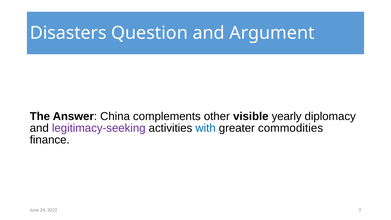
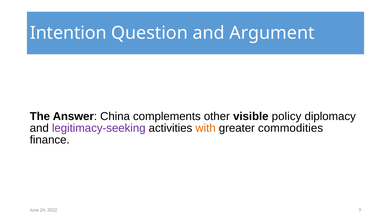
Disasters: Disasters -> Intention (68, 33)
yearly: yearly -> policy (287, 116)
with colour: blue -> orange (206, 128)
